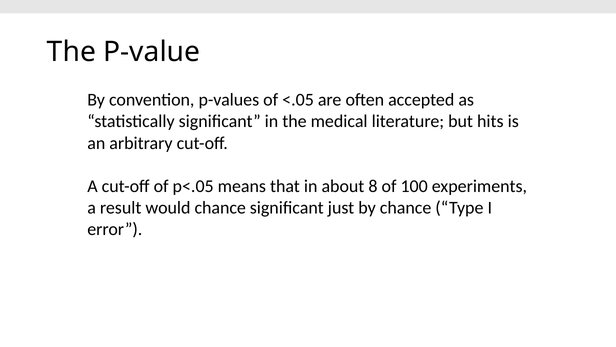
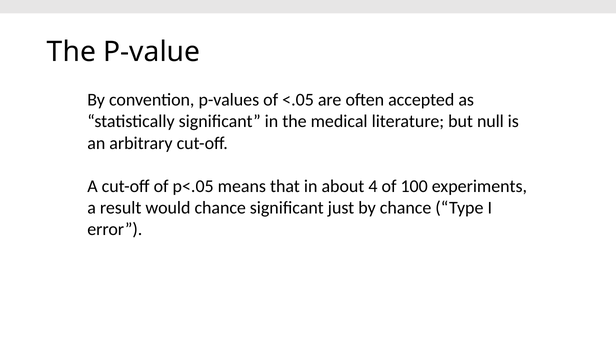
hits: hits -> null (490, 121)
8: 8 -> 4 (373, 186)
